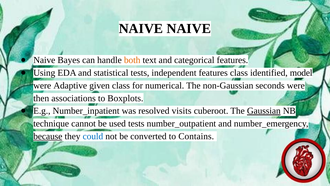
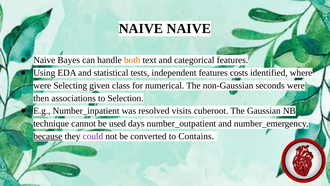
features class: class -> costs (239, 73)
model: model -> where (301, 73)
Adaptive: Adaptive -> Selecting (70, 85)
Boxplots: Boxplots -> Selection (125, 98)
Gaussian underline: present -> none (264, 111)
used tests: tests -> days (136, 123)
could colour: blue -> purple (93, 136)
